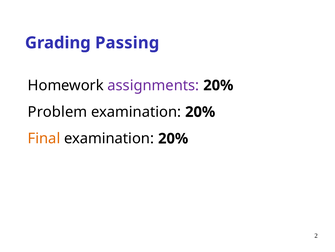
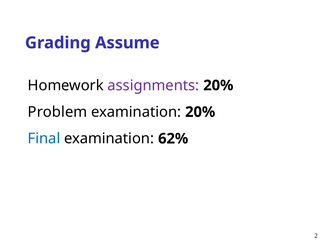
Passing: Passing -> Assume (127, 43)
Final colour: orange -> blue (44, 138)
20%: 20% -> 62% (173, 138)
